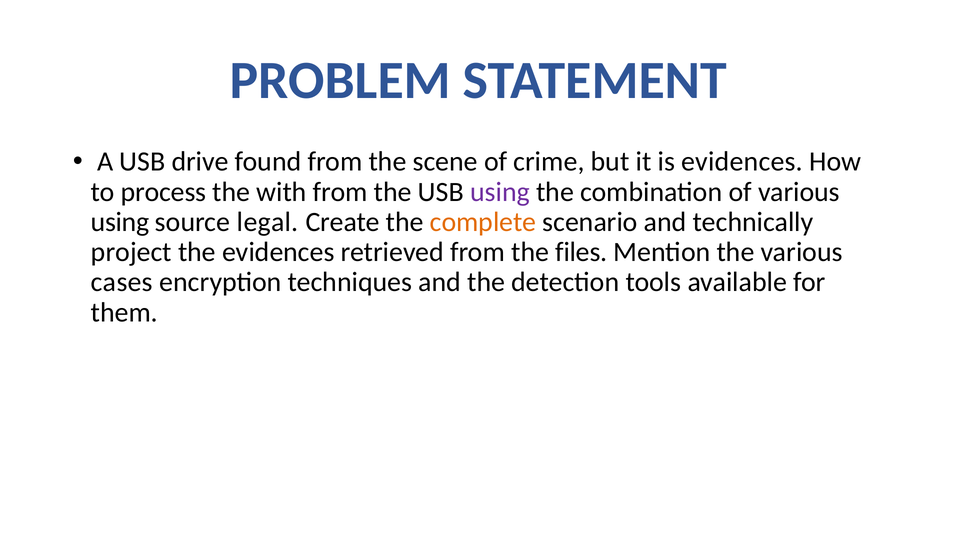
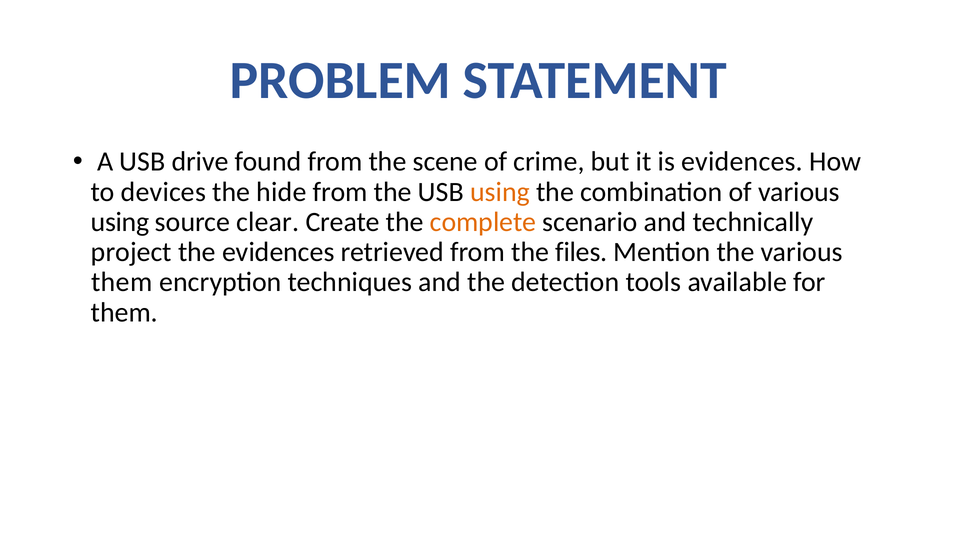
process: process -> devices (163, 192)
with: with -> hide (281, 192)
using colour: purple -> orange (500, 192)
legal: legal -> clear (268, 222)
cases: cases -> them (122, 282)
